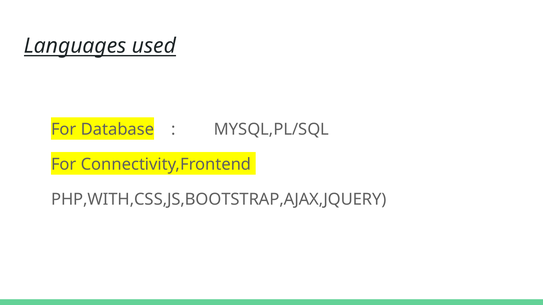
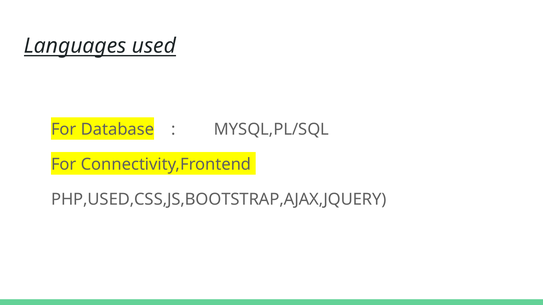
PHP,WITH,CSS,JS,BOOTSTRAP,AJAX,JQUERY: PHP,WITH,CSS,JS,BOOTSTRAP,AJAX,JQUERY -> PHP,USED,CSS,JS,BOOTSTRAP,AJAX,JQUERY (219, 200)
